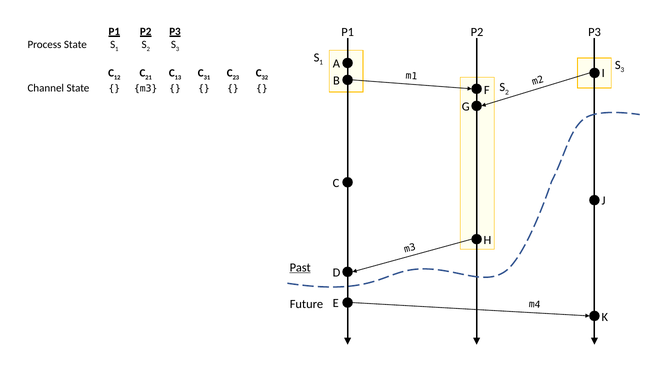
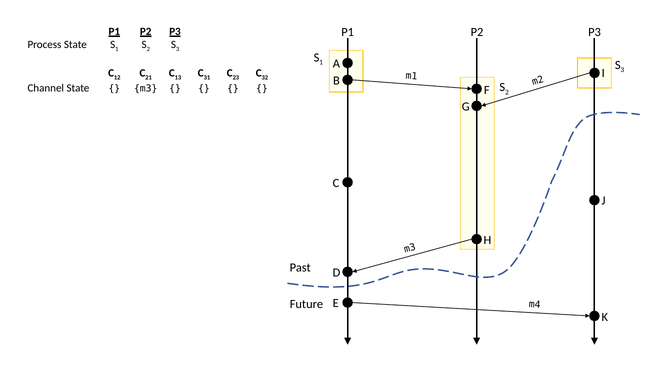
Past underline: present -> none (300, 267)
